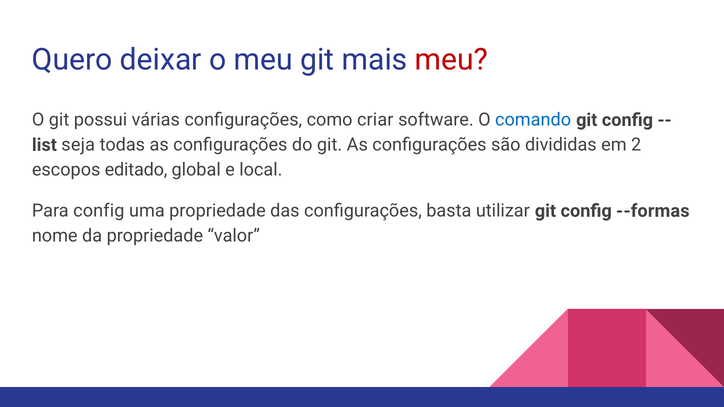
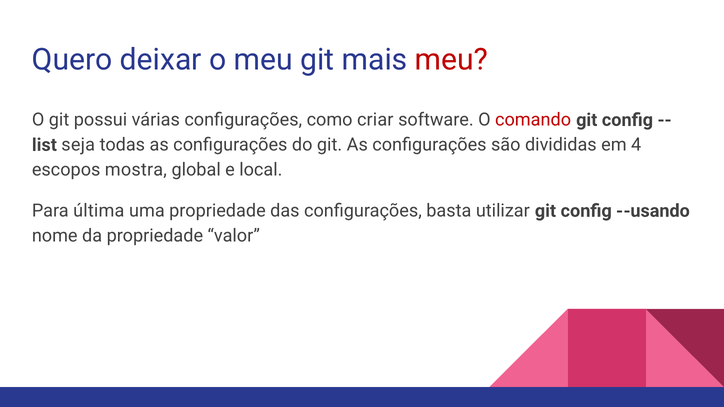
comando colour: blue -> red (533, 120)
2: 2 -> 4 (636, 145)
editado: editado -> mostra (136, 170)
Para config: config -> última (99, 211)
--formas: --formas -> --usando (653, 211)
